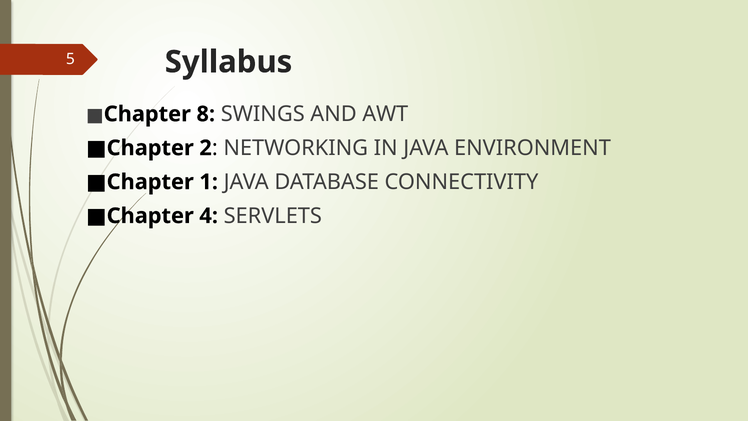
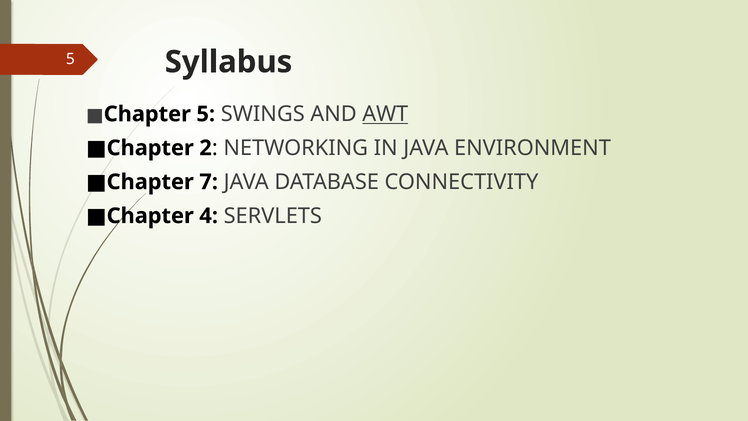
8: 8 -> 5 (206, 114)
AWT underline: none -> present (385, 114)
1: 1 -> 7 (209, 182)
